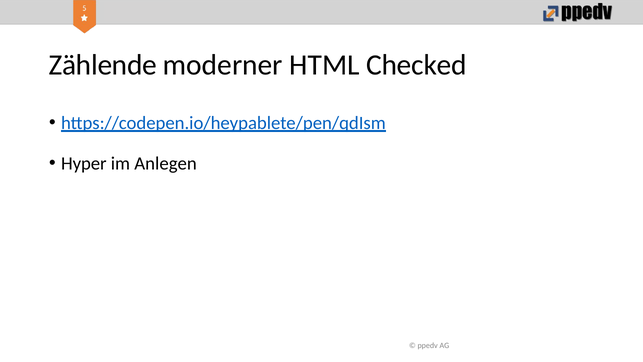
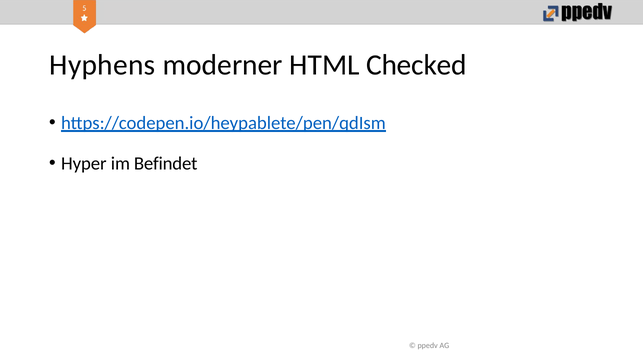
Zählende: Zählende -> Hyphens (102, 65)
Anlegen: Anlegen -> Befindet (166, 164)
